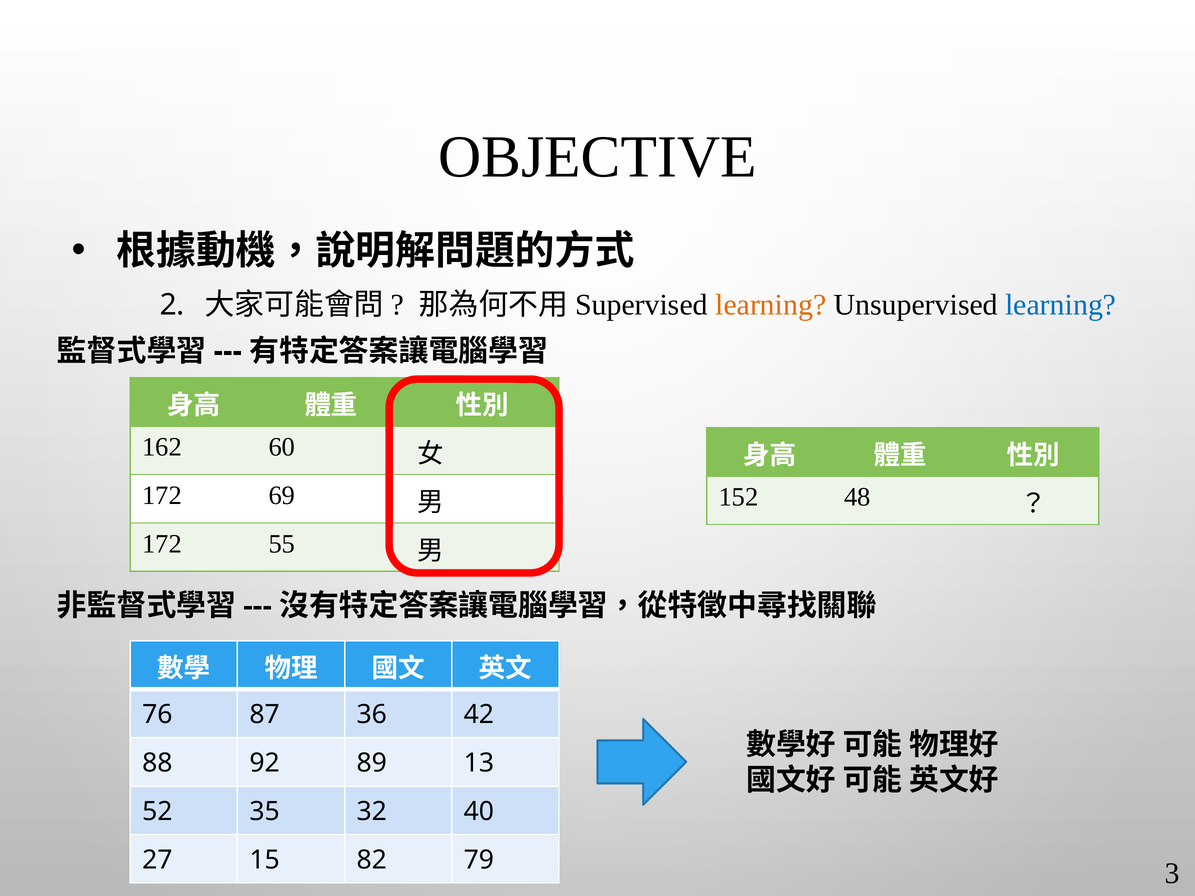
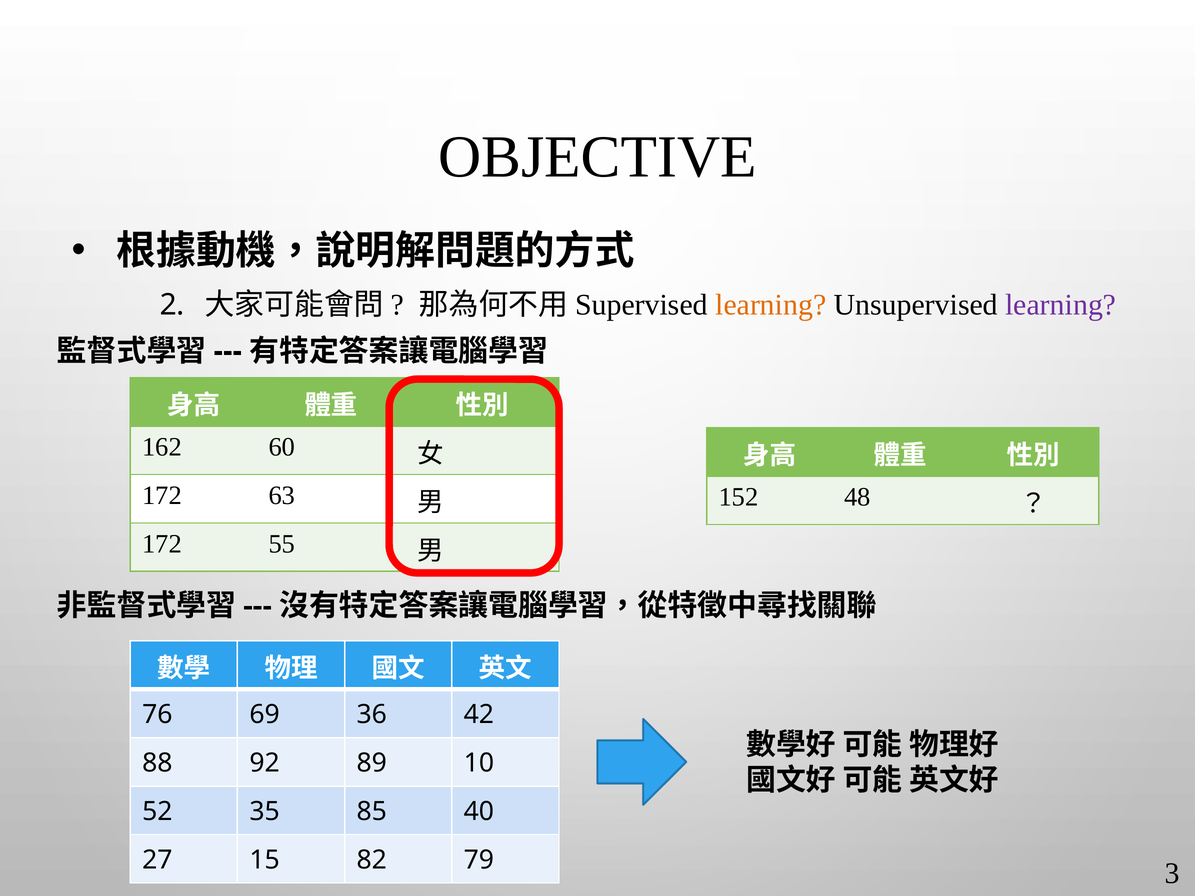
learning colour: blue -> purple (1061, 305)
69: 69 -> 63 (282, 496)
87: 87 -> 69 (265, 715)
13: 13 -> 10 (479, 763)
32: 32 -> 85 (372, 812)
